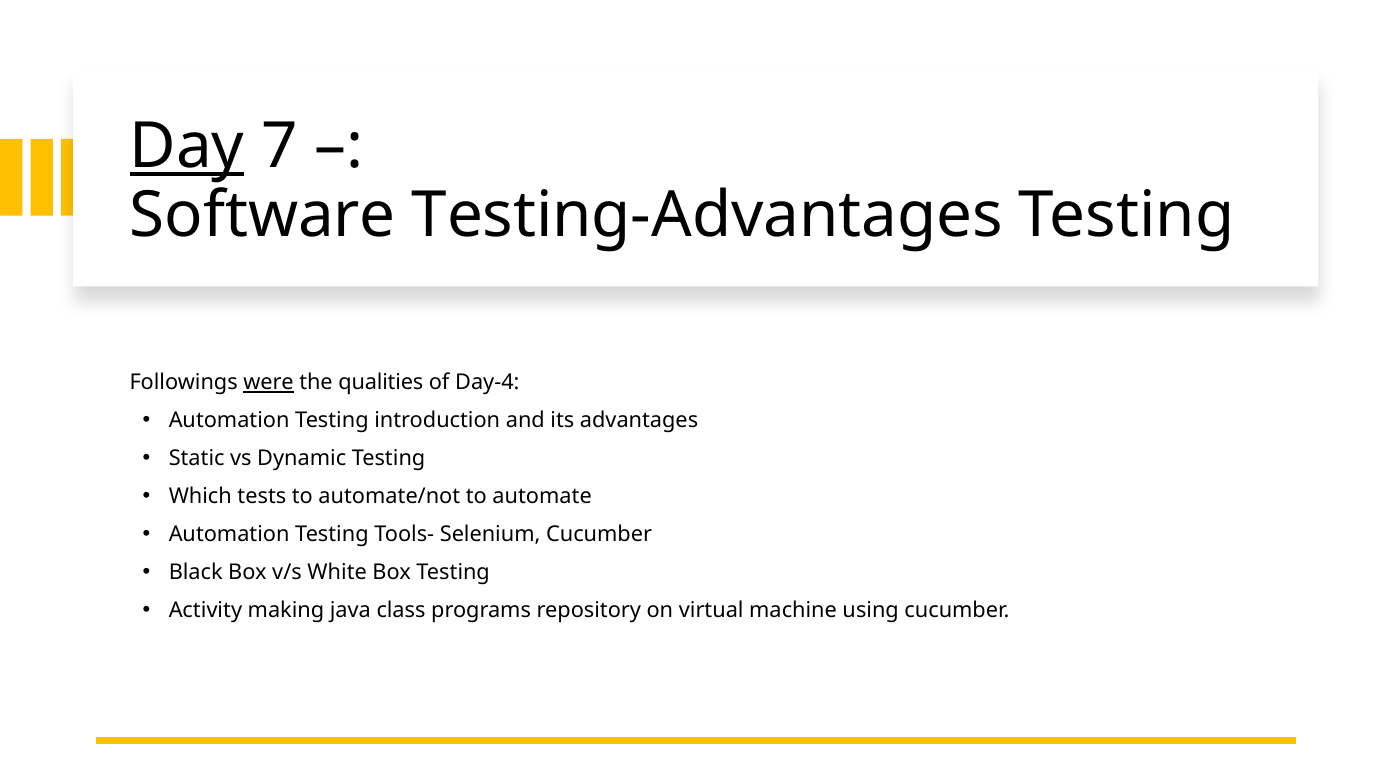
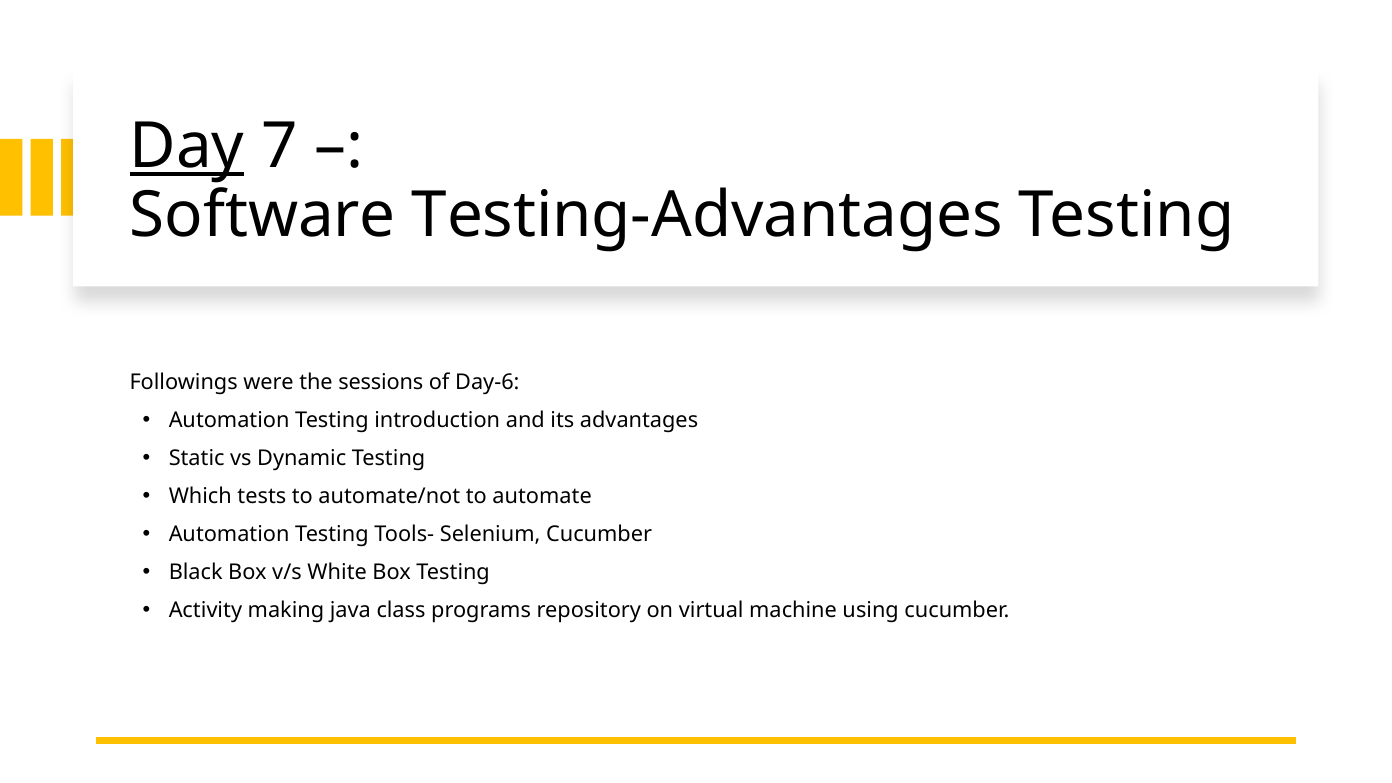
were underline: present -> none (269, 383)
qualities: qualities -> sessions (381, 383)
Day-4: Day-4 -> Day-6 (487, 383)
